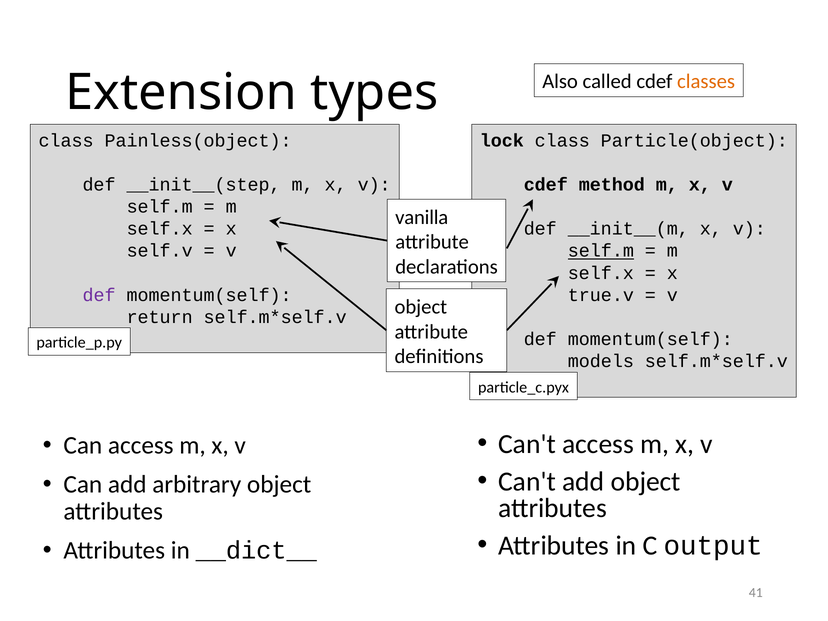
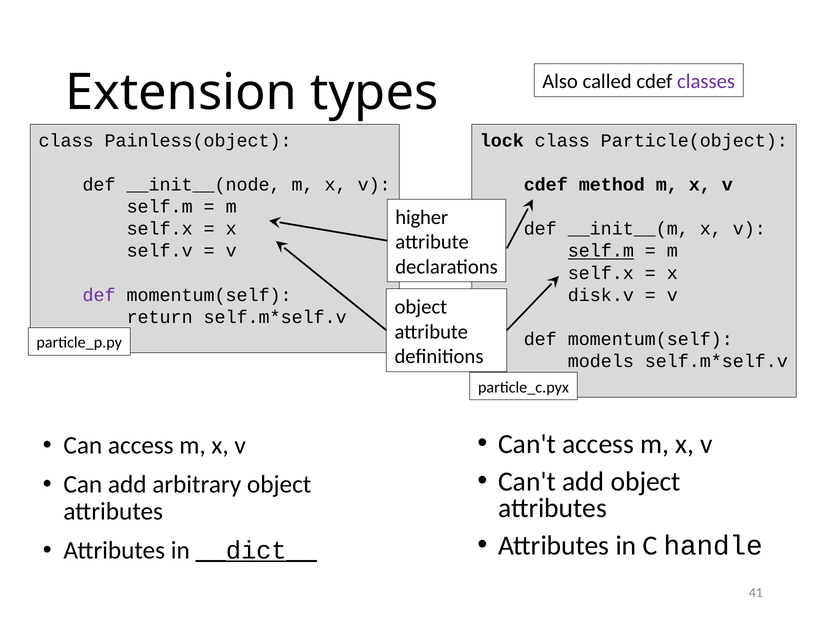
classes colour: orange -> purple (706, 82)
__init__(step: __init__(step -> __init__(node (204, 185)
vanilla: vanilla -> higher (422, 217)
true.v: true.v -> disk.v (601, 295)
output: output -> handle (713, 545)
__dict__ underline: none -> present (256, 550)
